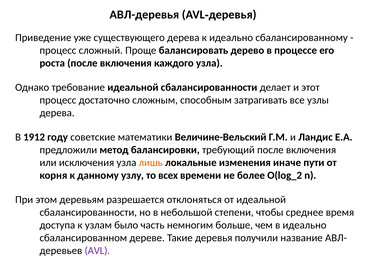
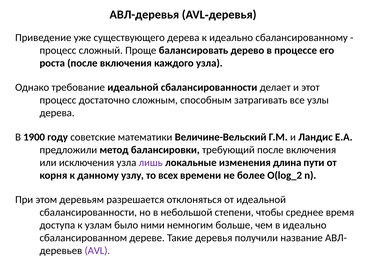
1912: 1912 -> 1900 (34, 137)
лишь colour: orange -> purple (151, 163)
иначе: иначе -> длина (287, 163)
часть: часть -> ними (153, 226)
